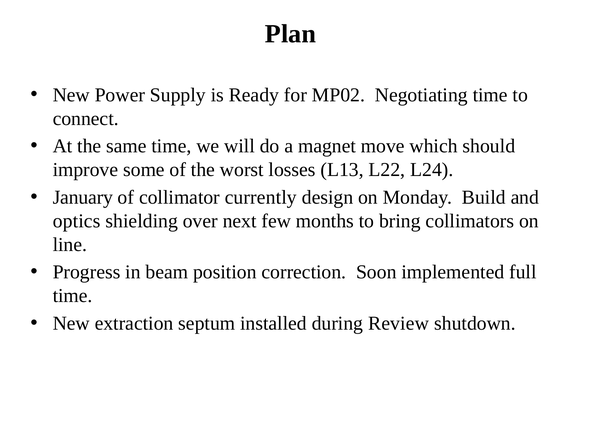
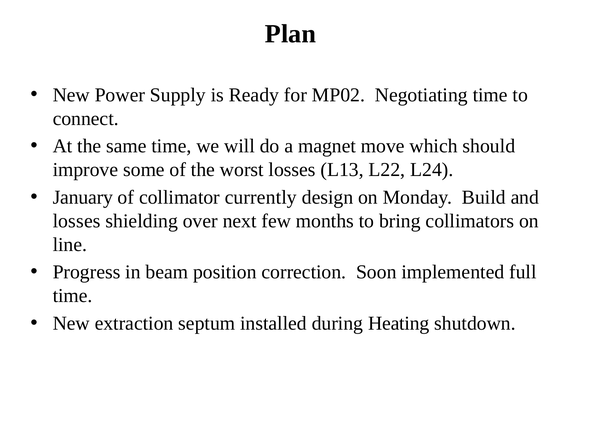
optics: optics -> losses (77, 221)
Review: Review -> Heating (399, 323)
